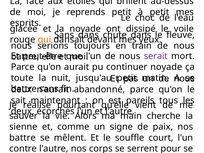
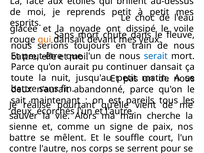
dans: dans -> mort (89, 35)
serait colour: purple -> blue (156, 56)
continuer noyade: noyade -> dansait (166, 67)
